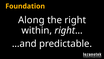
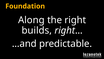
within: within -> builds (37, 30)
